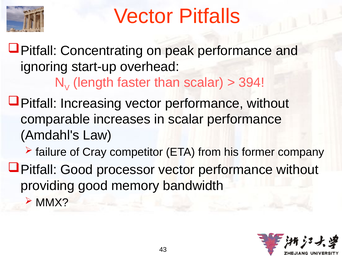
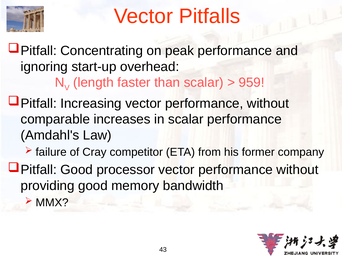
394: 394 -> 959 (252, 83)
